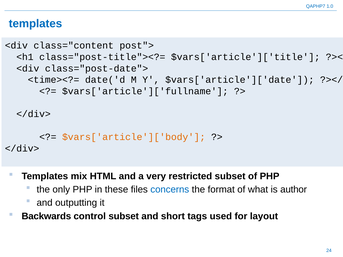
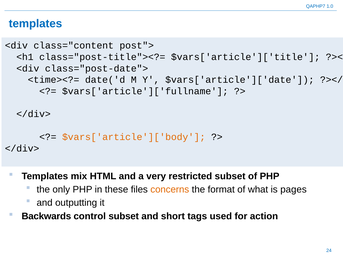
concerns colour: blue -> orange (170, 190)
author: author -> pages (293, 190)
layout: layout -> action (264, 216)
